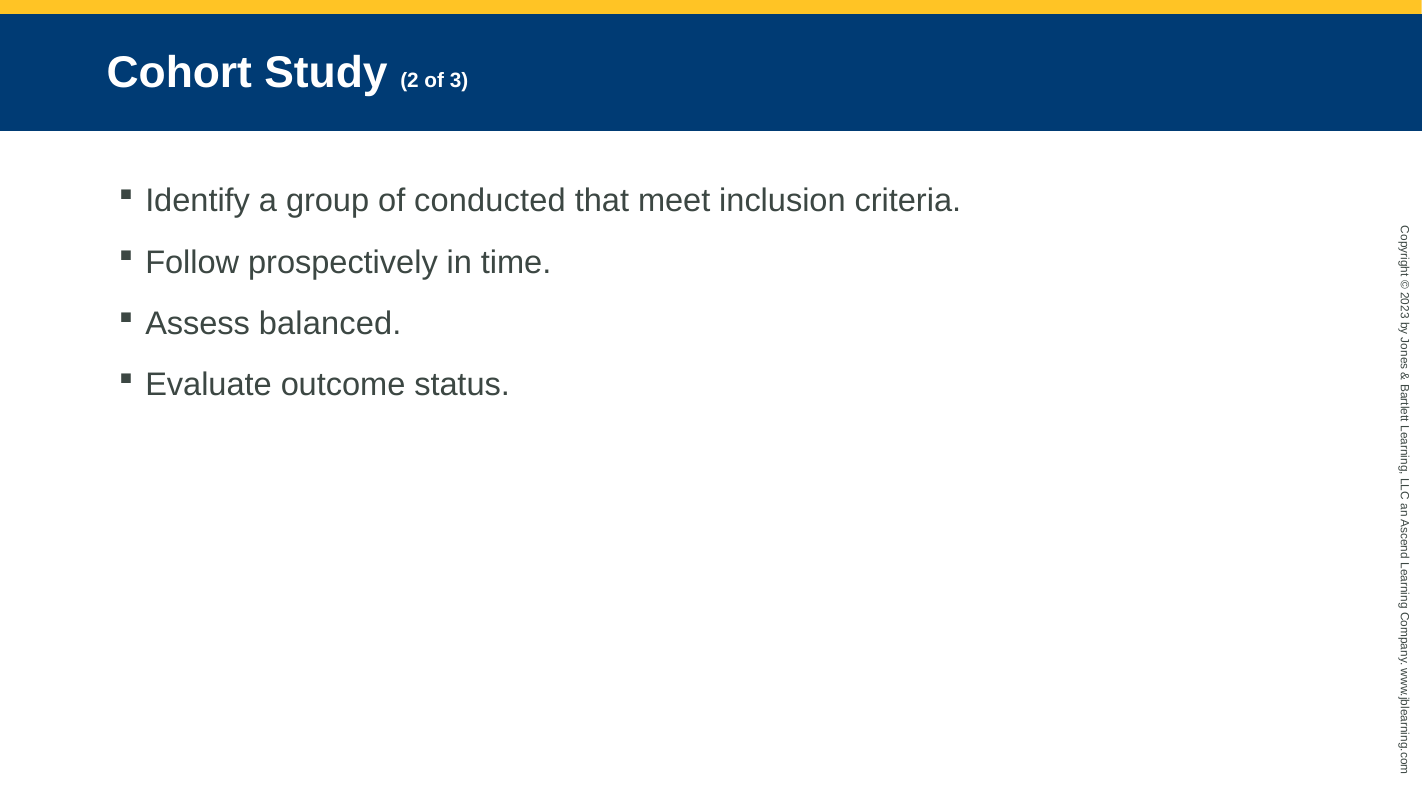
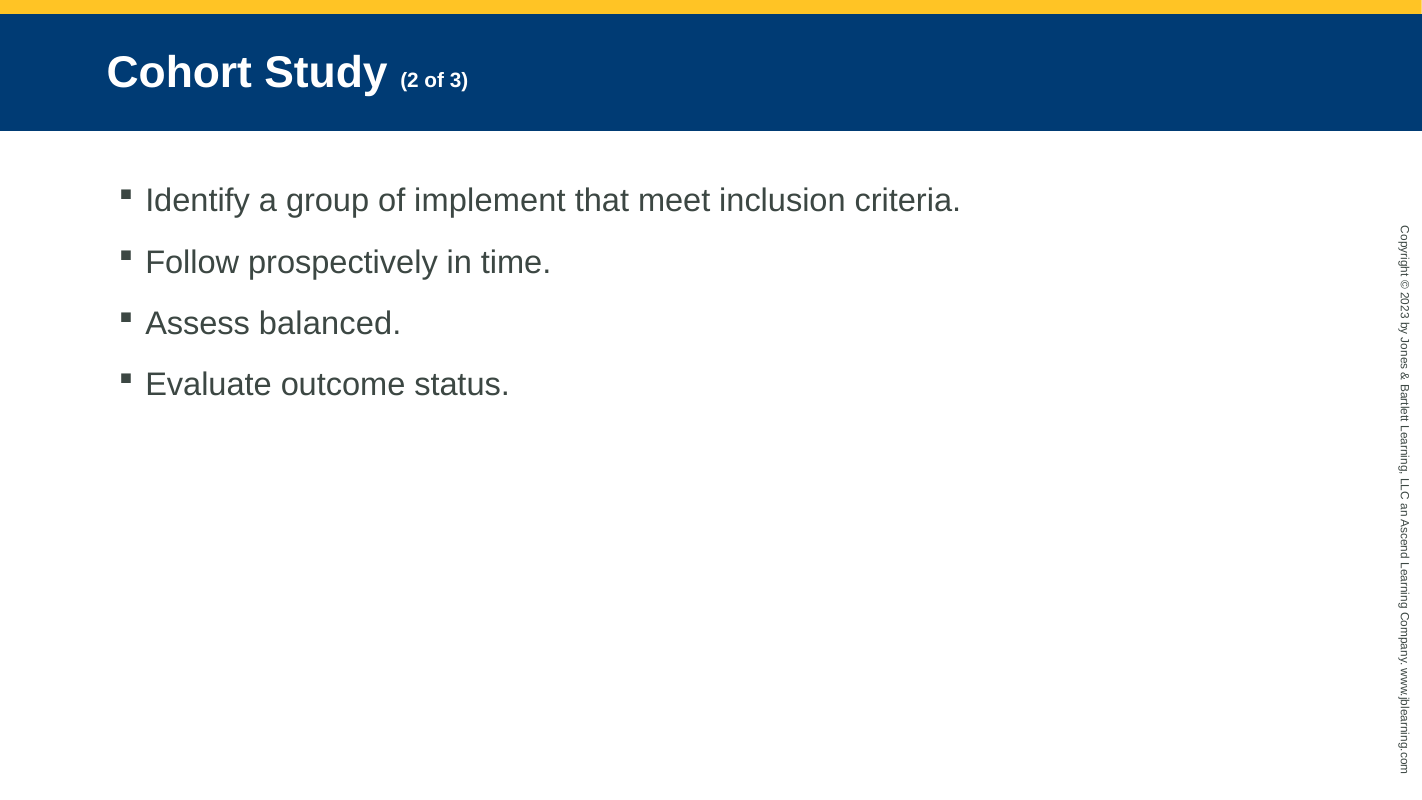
conducted: conducted -> implement (490, 201)
